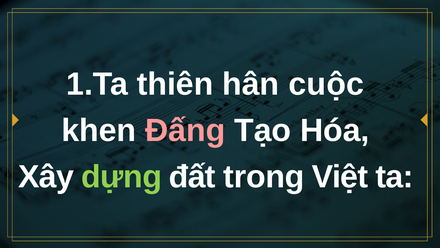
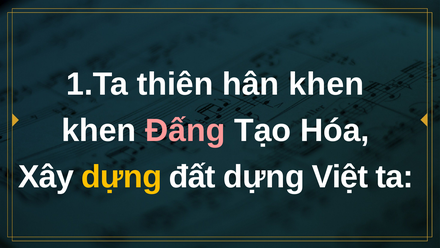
hân cuộc: cuộc -> khen (326, 84)
dựng colour: light green -> yellow (121, 177)
đất trong: trong -> dựng (264, 177)
